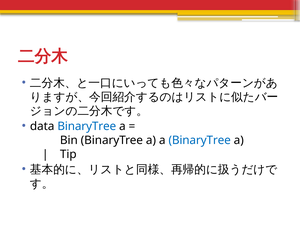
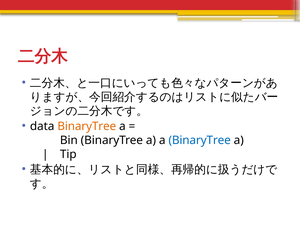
BinaryTree colour: blue -> orange (87, 126)
